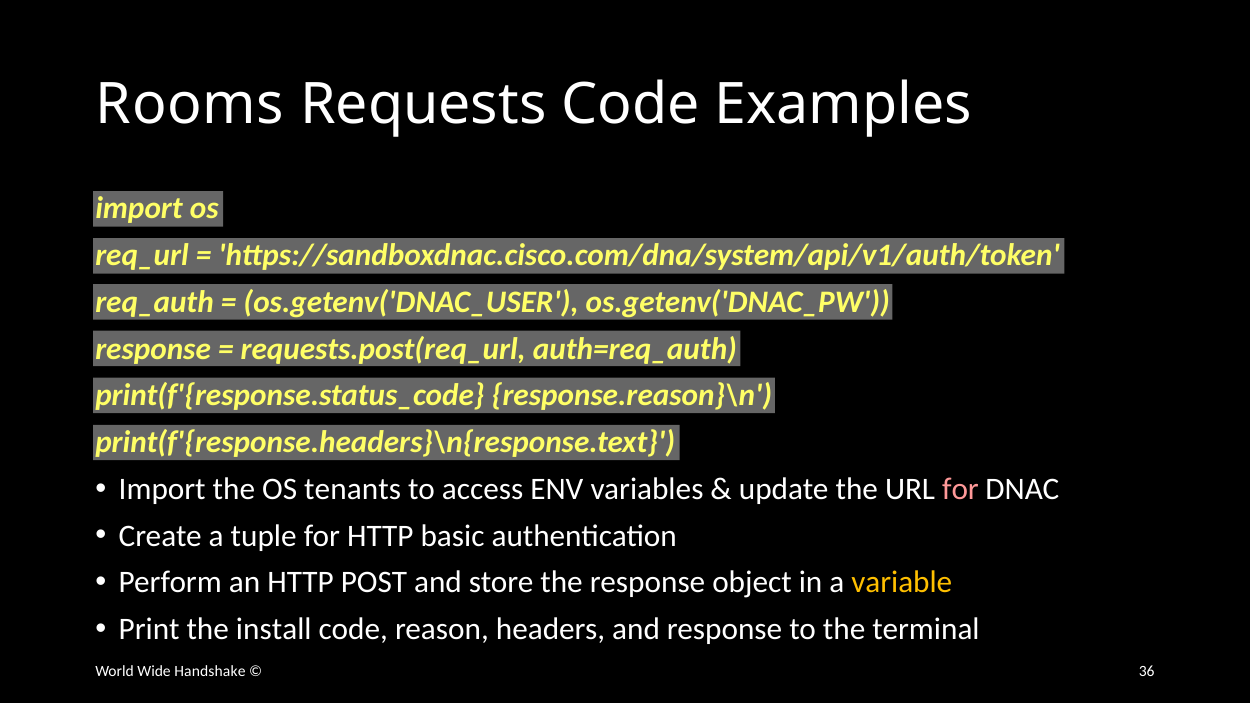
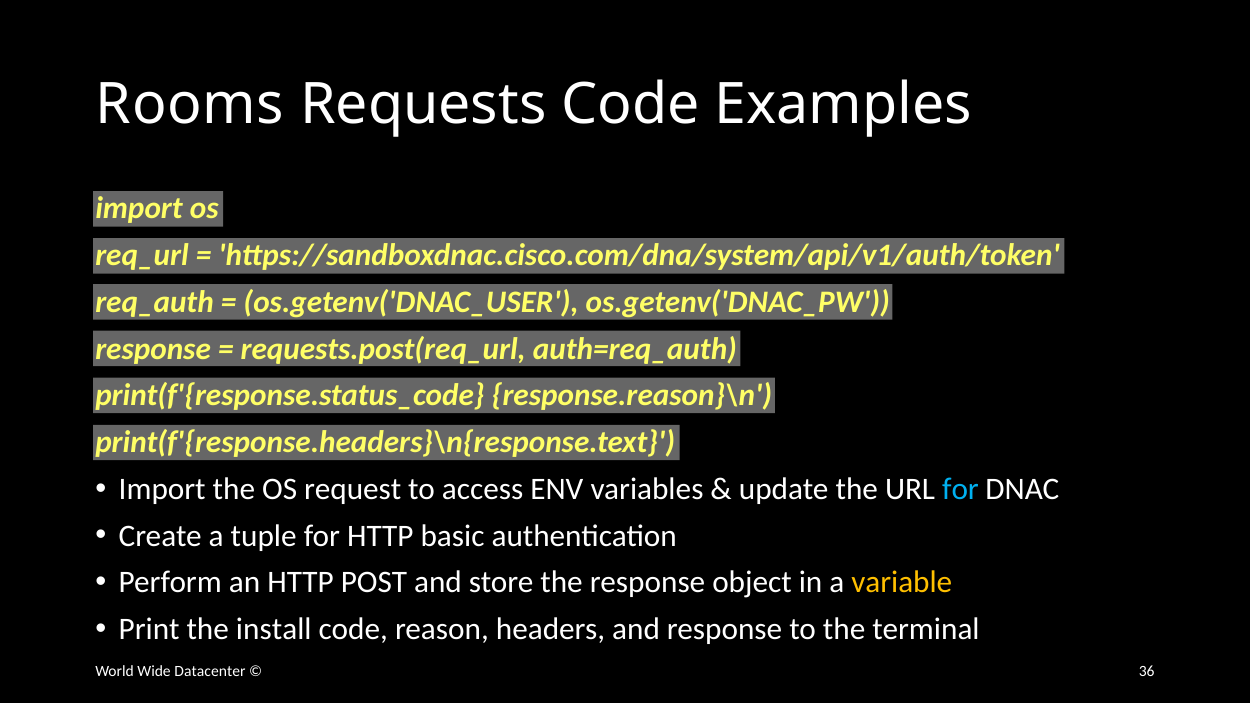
tenants: tenants -> request (353, 489)
for colour: pink -> light blue (960, 489)
Handshake: Handshake -> Datacenter (210, 671)
